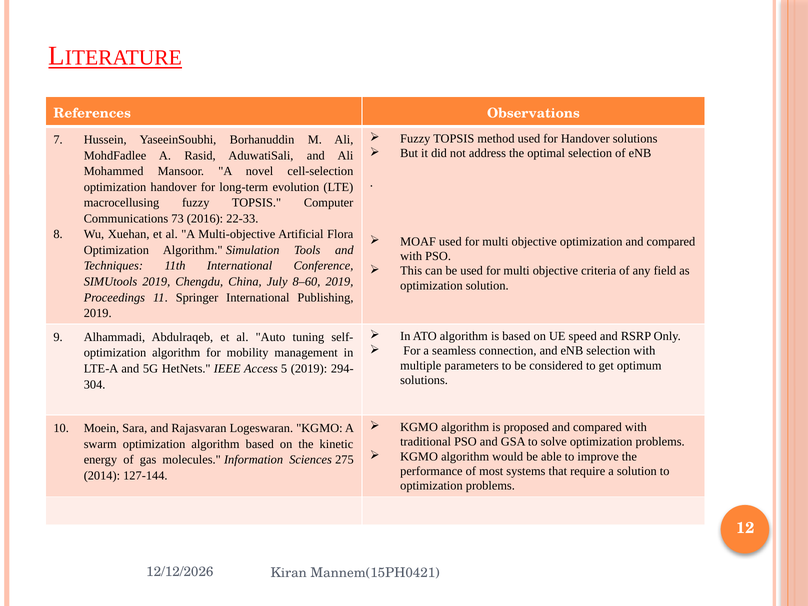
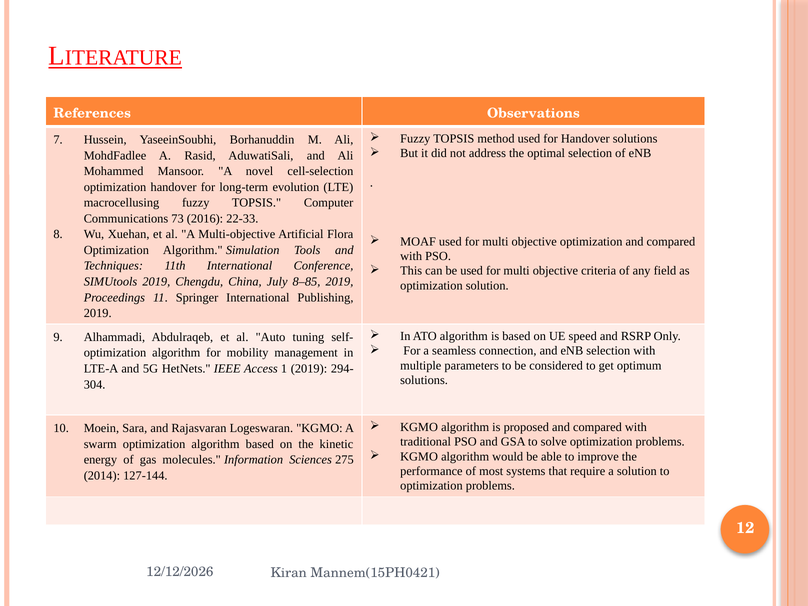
8–60: 8–60 -> 8–85 (306, 282)
5: 5 -> 1 (284, 369)
